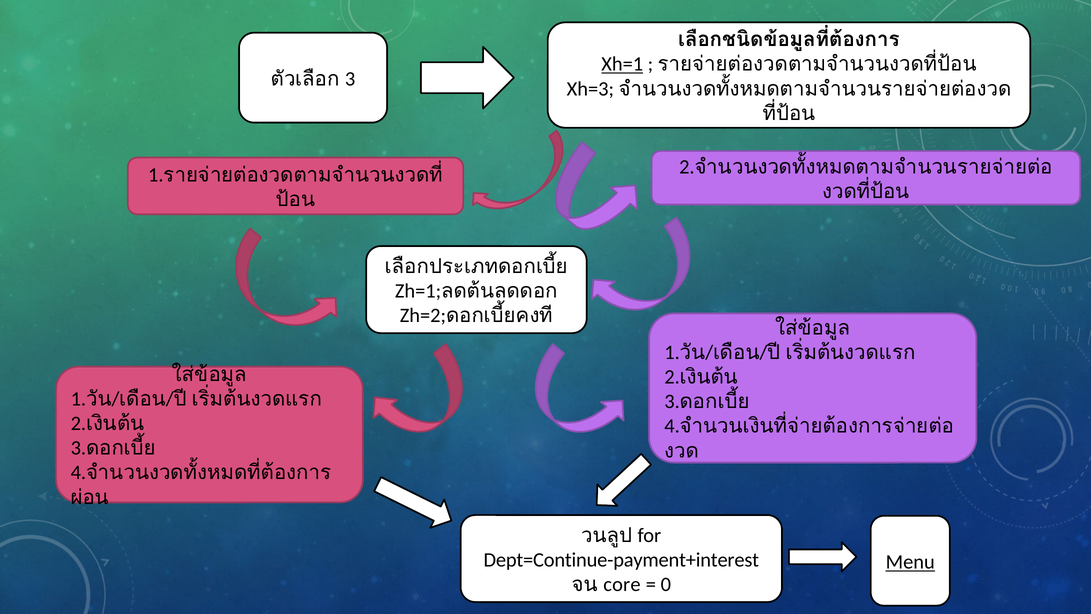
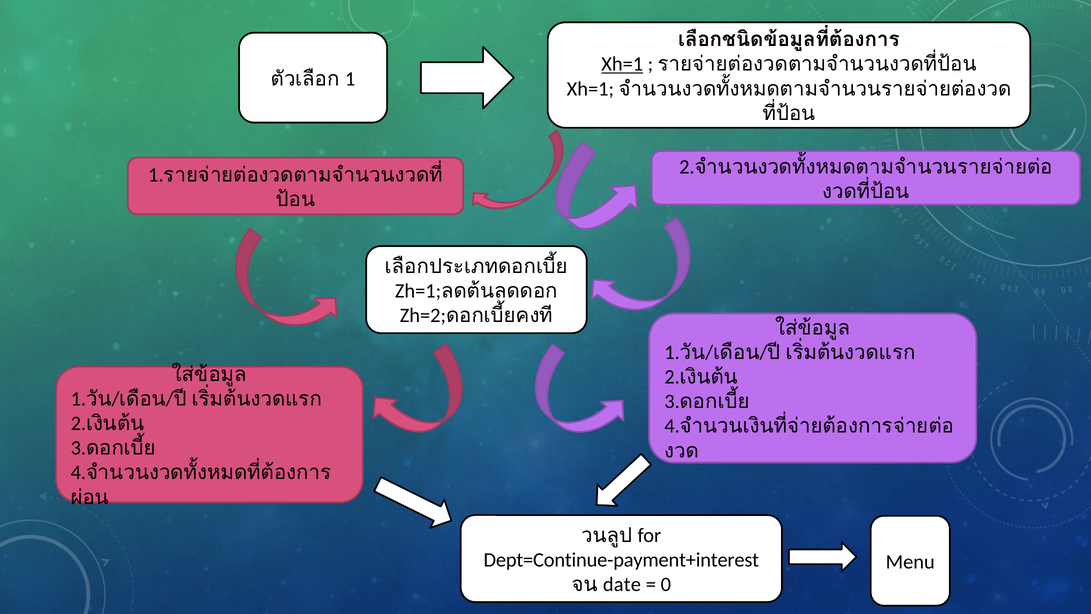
3: 3 -> 1 (350, 79)
Xh=3: Xh=3 -> Xh=1 (590, 89)
Menu underline: present -> none (910, 562)
core: core -> date (622, 584)
